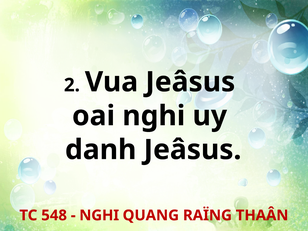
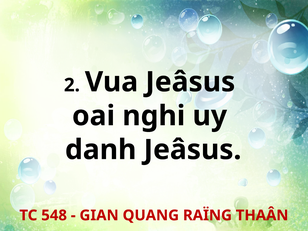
NGHI: NGHI -> GIAN (99, 215)
